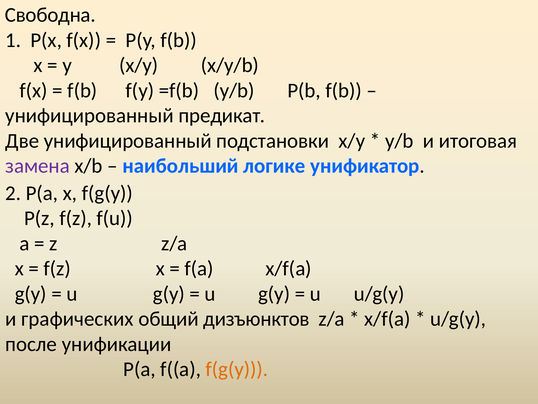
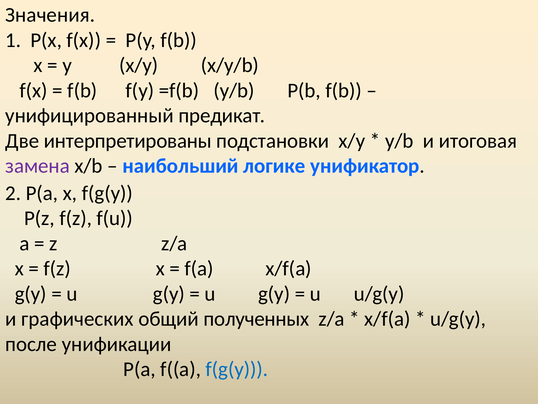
Свободна: Свободна -> Значения (50, 15)
Две унифицированный: унифицированный -> интерпретированы (128, 141)
дизъюнктов: дизъюнктов -> полученных (256, 319)
f(g(y colour: orange -> blue (237, 369)
